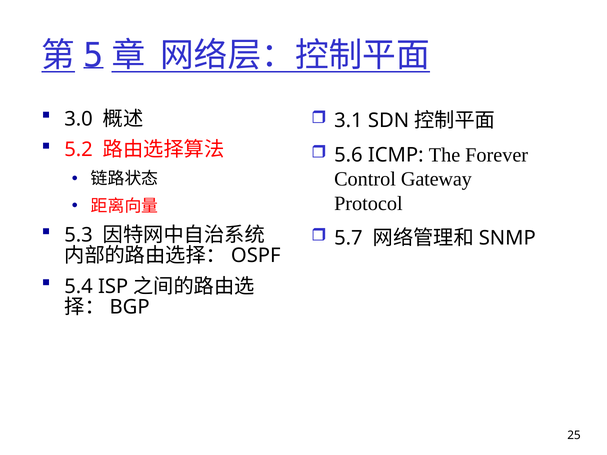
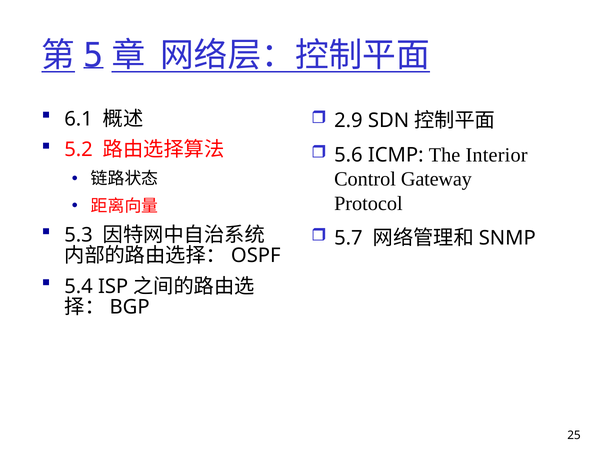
3.0: 3.0 -> 6.1 (79, 119)
3.1: 3.1 -> 2.9 (348, 121)
Forever: Forever -> Interior (497, 155)
